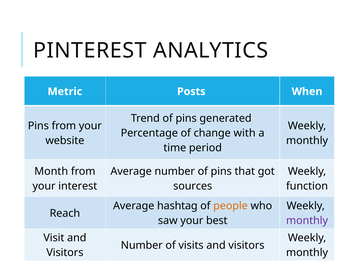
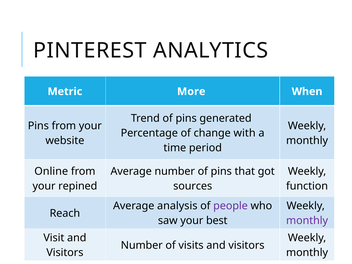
Posts: Posts -> More (191, 92)
Month: Month -> Online (51, 171)
interest: interest -> repined (78, 186)
hashtag: hashtag -> analysis (177, 206)
people colour: orange -> purple (231, 206)
